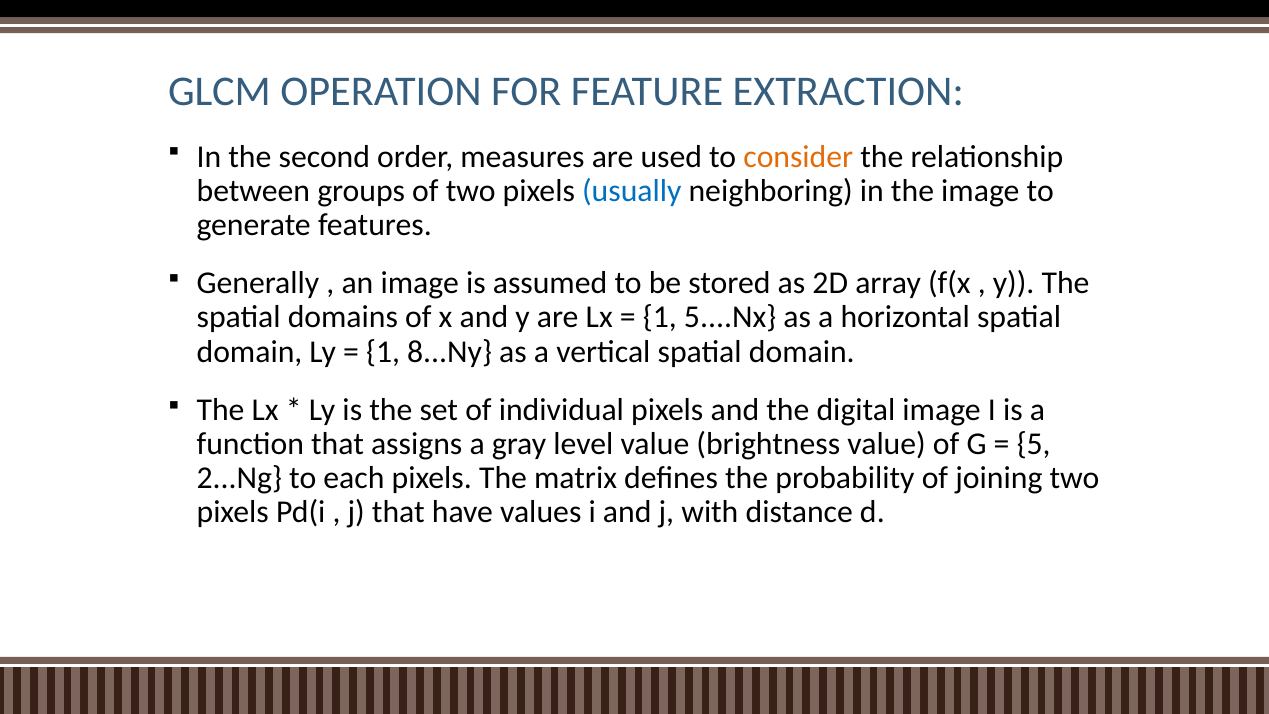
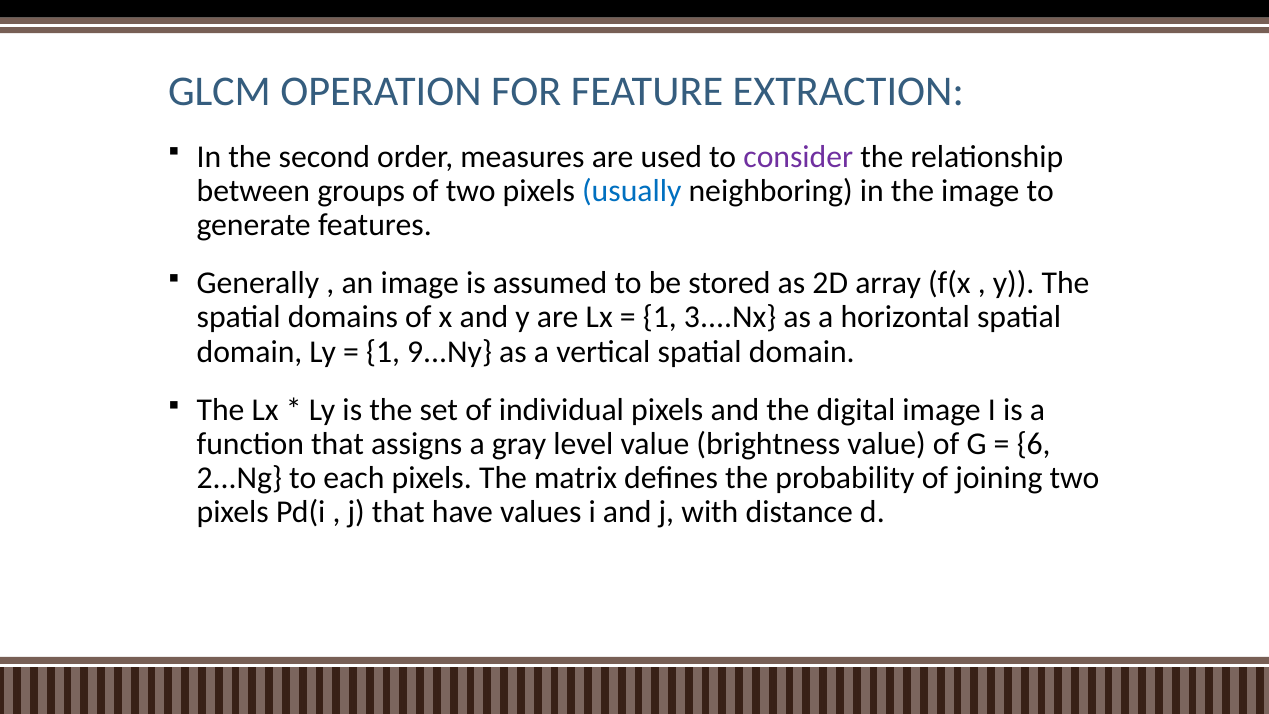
consider colour: orange -> purple (798, 157)
5....Nx: 5....Nx -> 3....Nx (730, 317)
8...Ny: 8...Ny -> 9...Ny (450, 352)
5: 5 -> 6 (1034, 444)
